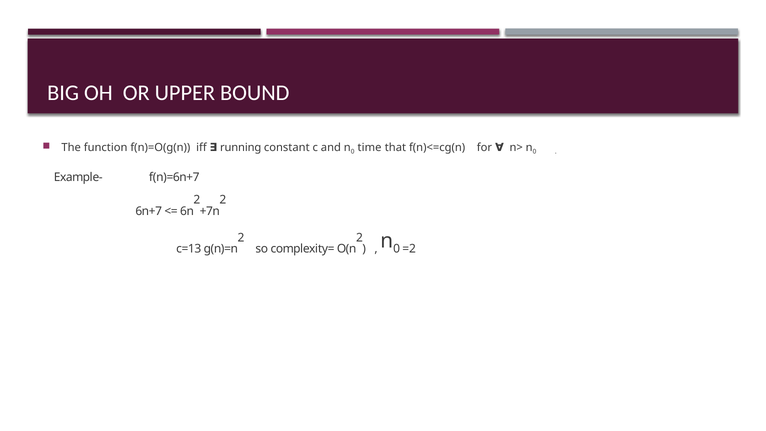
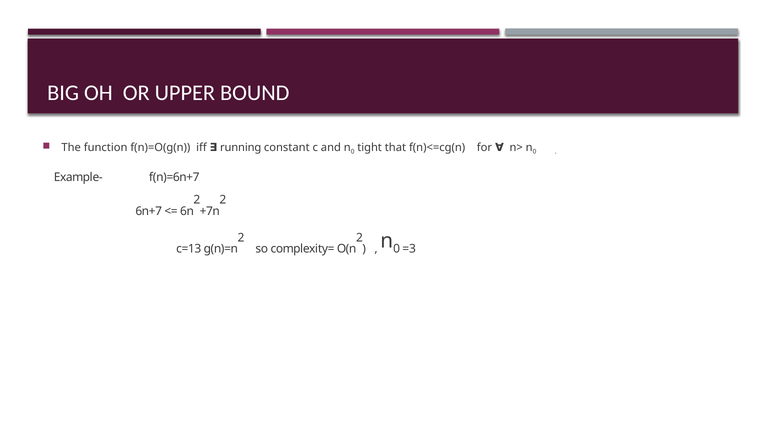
time: time -> tight (370, 147)
=2: =2 -> =3 (409, 249)
